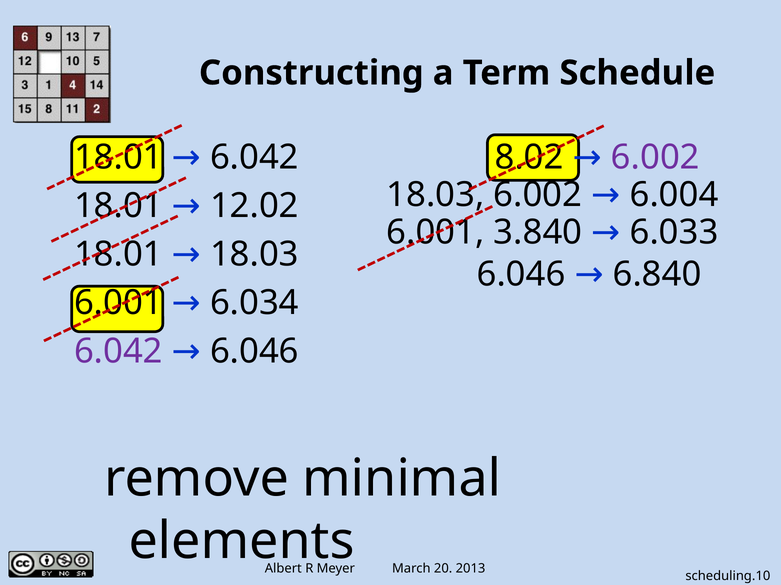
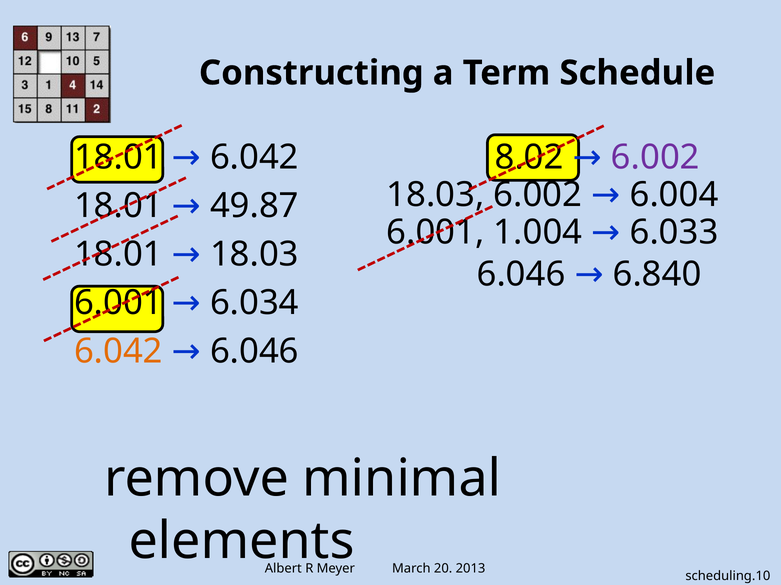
12.02: 12.02 -> 49.87 (254, 206)
3.840: 3.840 -> 1.004 (538, 233)
6.042 colour: purple -> orange (118, 352)
